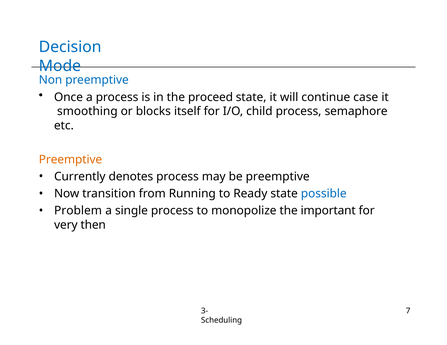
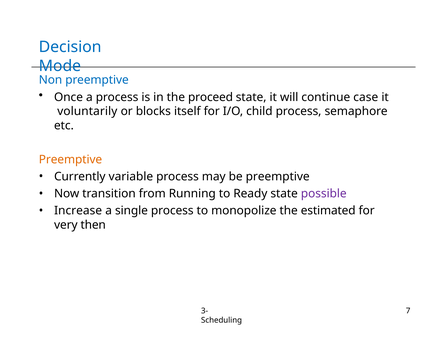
smoothing: smoothing -> voluntarily (87, 111)
denotes: denotes -> variable (131, 177)
possible colour: blue -> purple (324, 194)
Problem: Problem -> Increase (78, 211)
important: important -> estimated (328, 211)
